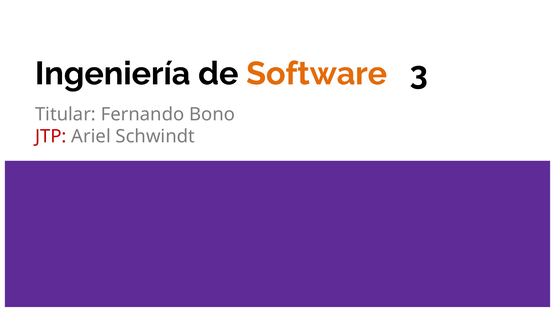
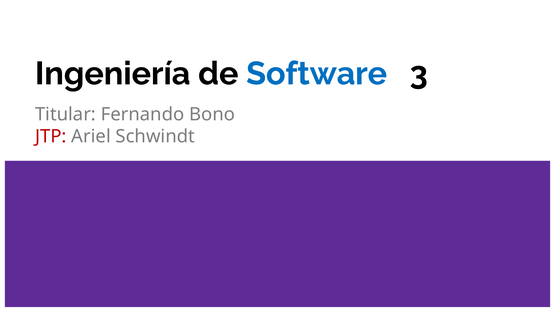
Software colour: orange -> blue (317, 74)
